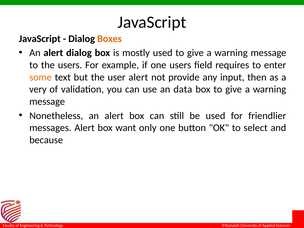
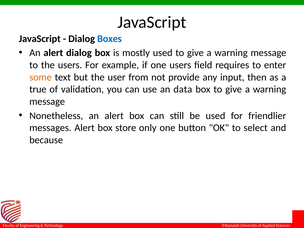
Boxes colour: orange -> blue (110, 39)
user alert: alert -> from (138, 77)
very: very -> true (38, 89)
want: want -> store (126, 128)
